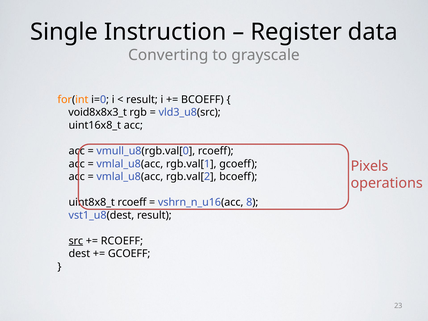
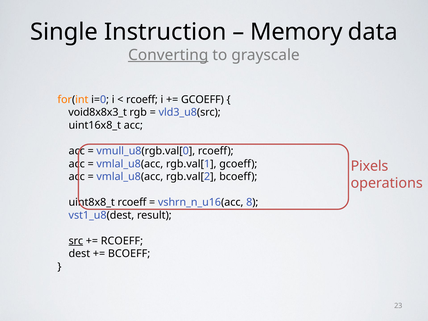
Register: Register -> Memory (296, 32)
Converting underline: none -> present (168, 55)
result: result -> rcoeff (142, 100)
BCOEFF: BCOEFF -> GCOEFF (202, 100)
GCOEFF: GCOEFF -> BCOEFF (129, 254)
